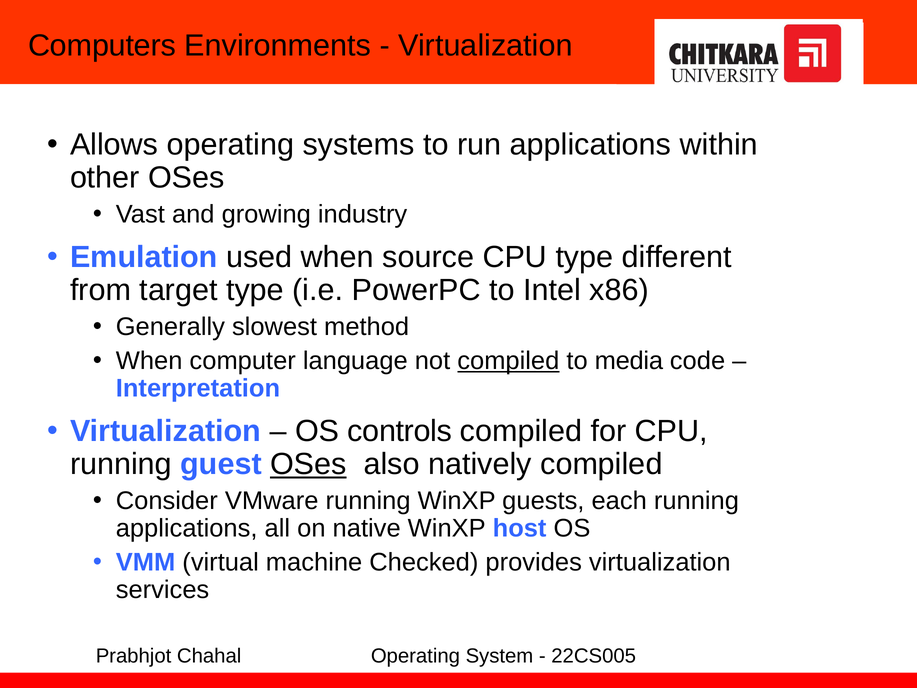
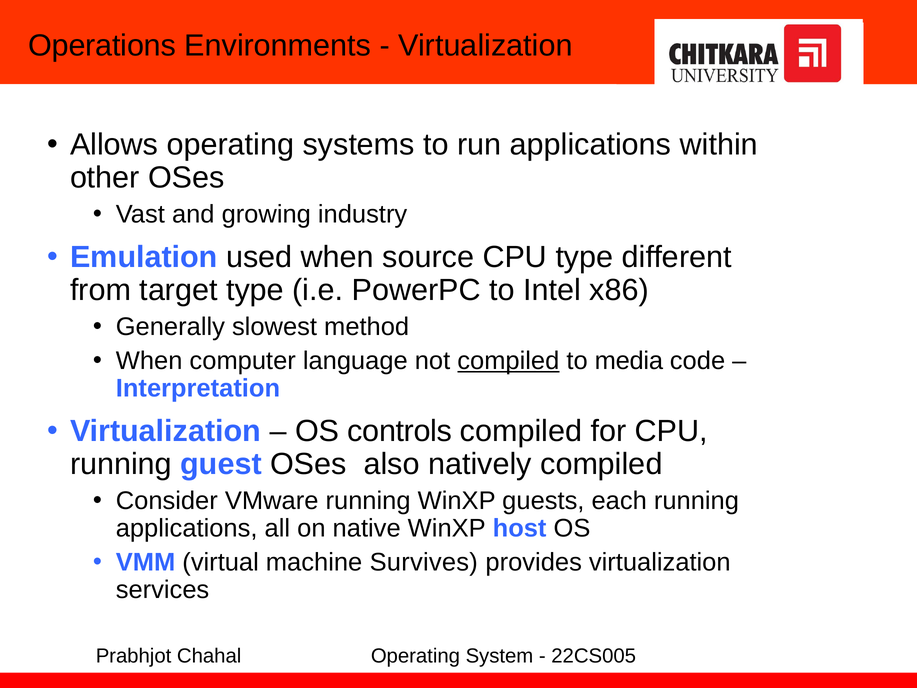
Computers: Computers -> Operations (102, 45)
OSes underline: present -> none (308, 464)
Checked: Checked -> Survives (424, 562)
